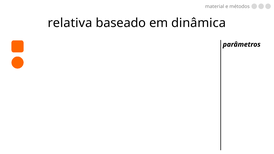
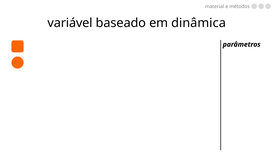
relativa: relativa -> variável (70, 23)
